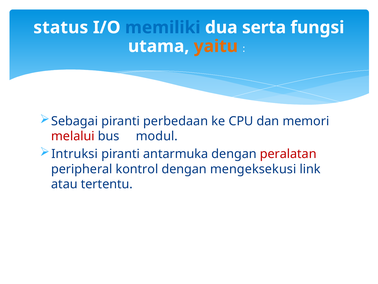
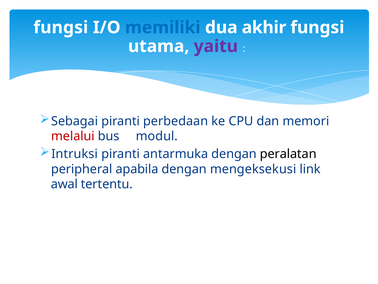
status: status -> fungsi (61, 27)
serta: serta -> akhir (264, 27)
yaitu colour: orange -> purple (216, 46)
peralatan colour: red -> black (288, 154)
kontrol: kontrol -> apabila (137, 169)
atau: atau -> awal (64, 184)
